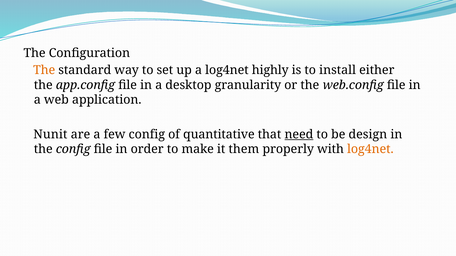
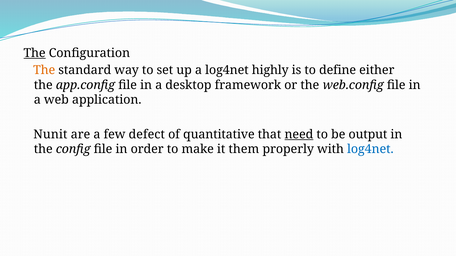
The underline: none -> present (35, 53)
install: install -> define (338, 70)
granularity: granularity -> framework (248, 85)
few config: config -> defect (147, 135)
design: design -> output (368, 135)
log4net colour: orange -> blue (370, 149)
